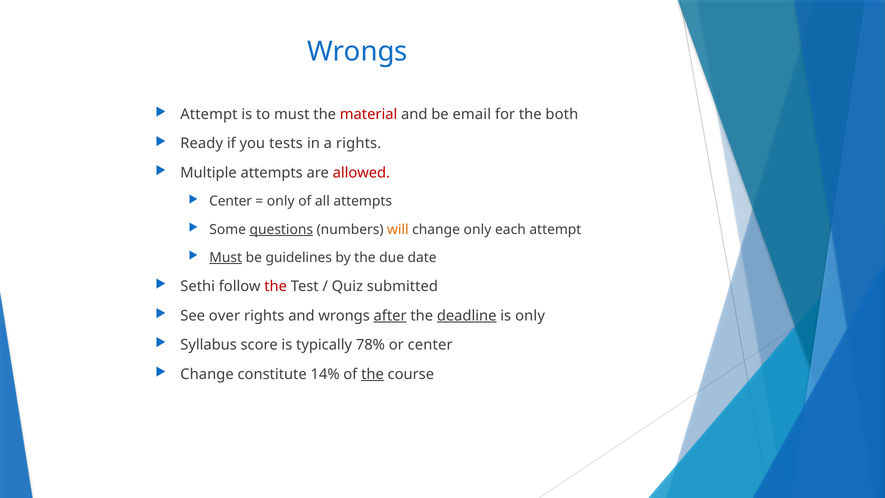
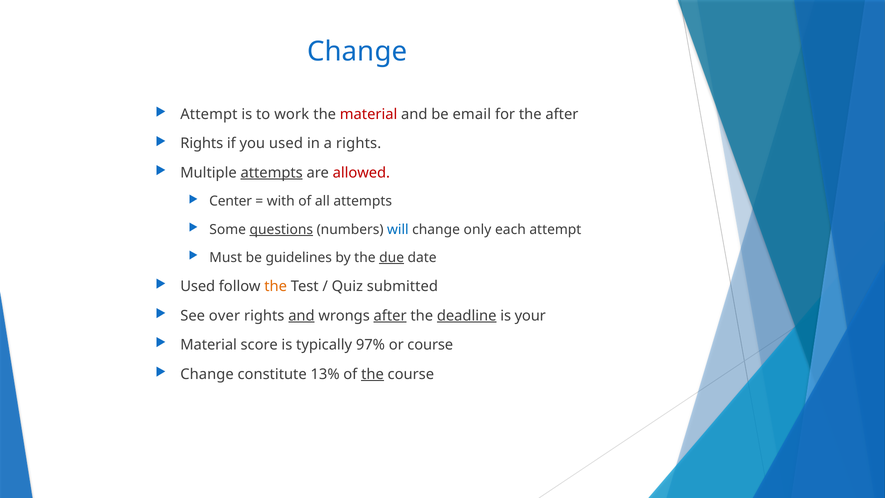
Wrongs: Wrongs -> Change (357, 52)
to must: must -> work (292, 114)
the both: both -> after (562, 114)
Ready: Ready -> Rights (202, 143)
you tests: tests -> used (286, 143)
attempts underline: none -> present (272, 173)
only: only -> with (281, 201)
will colour: orange -> blue (398, 229)
Must underline: present -> none (226, 258)
due underline: none -> present (392, 258)
Sethi: Sethi -> Used (198, 286)
the colour: red -> orange (276, 286)
and underline: none -> present (301, 316)
is only: only -> your (530, 316)
Syllabus: Syllabus -> Material (209, 345)
78%: 78% -> 97% (370, 345)
or center: center -> course (430, 345)
14%: 14% -> 13% (325, 374)
